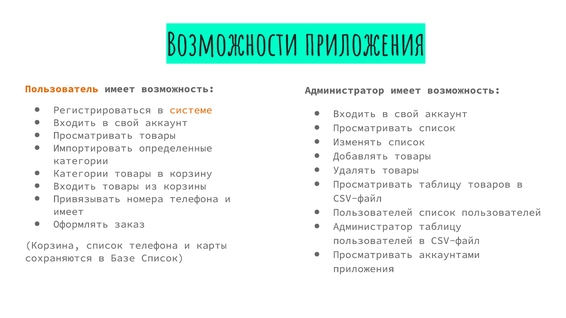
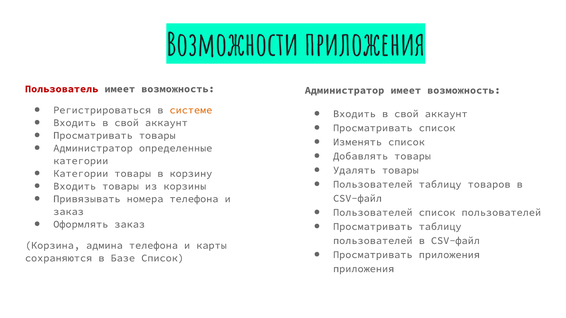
Пользователь colour: orange -> red (62, 89)
Импортировать: Импортировать -> Администратор (93, 148)
Просматривать: Просматривать -> Пользователей (373, 184)
имеет: имеет -> заказ (69, 212)
Администратор: Администратор -> Просматривать (373, 227)
Корзина список: список -> админа (104, 246)
Просматривать аккаунтами: аккаунтами -> приложения (449, 255)
